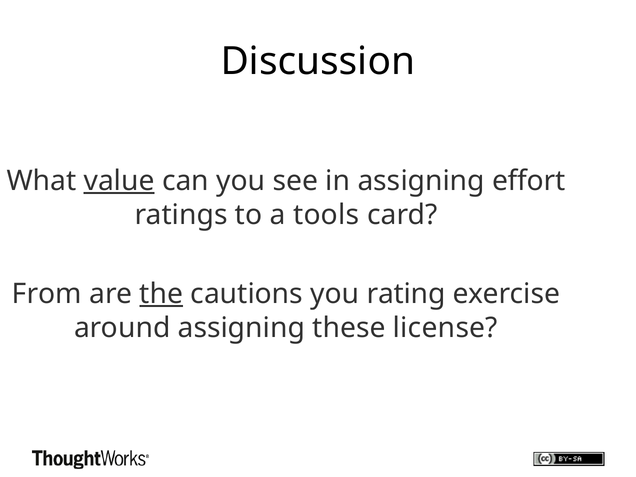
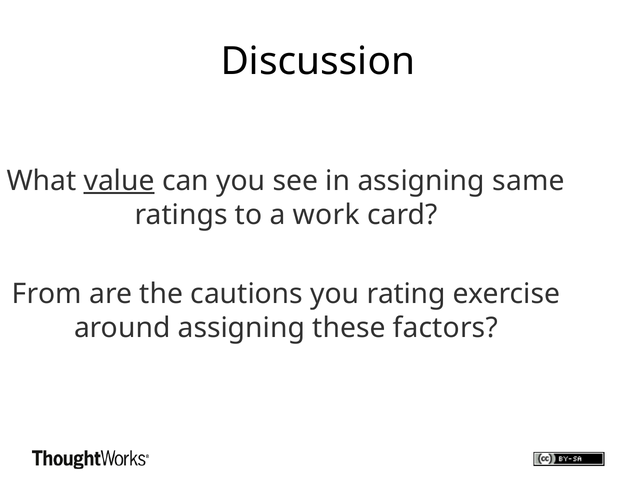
effort: effort -> same (529, 181)
tools: tools -> work (326, 215)
the underline: present -> none (161, 294)
license: license -> factors (445, 328)
